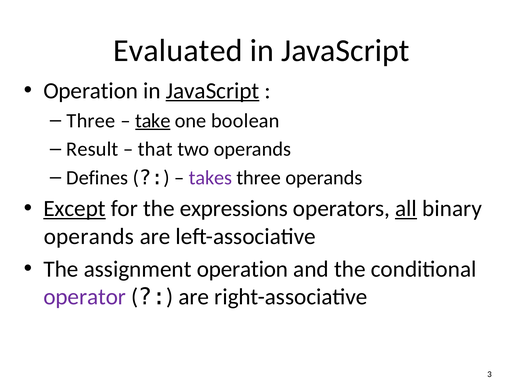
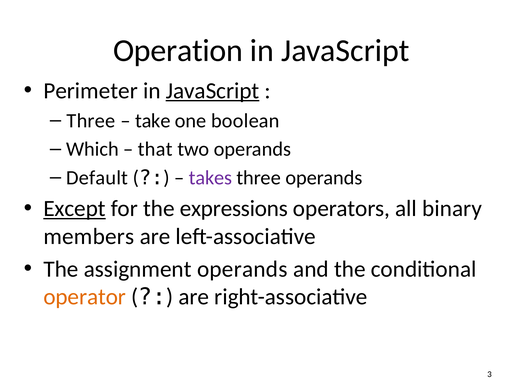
Evaluated: Evaluated -> Operation (178, 51)
Operation: Operation -> Perimeter (91, 91)
take underline: present -> none (153, 121)
Result: Result -> Which (92, 149)
Defines: Defines -> Default (97, 178)
all underline: present -> none (406, 209)
operands: operands -> members (89, 237)
assignment operation: operation -> operands (242, 269)
operator colour: purple -> orange (85, 297)
